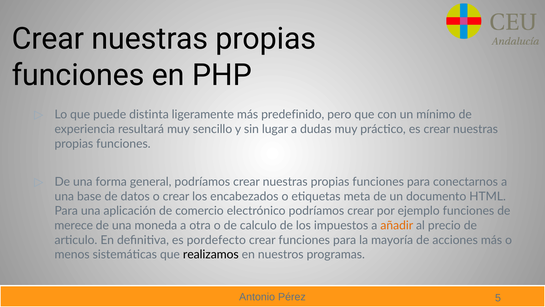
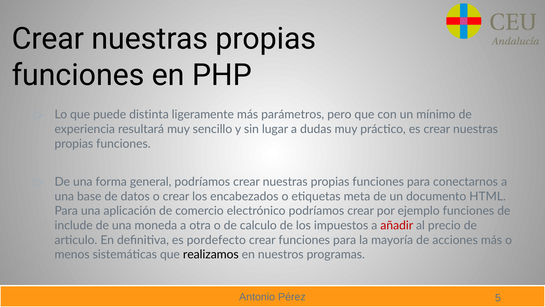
predefinido: predefinido -> parámetros (293, 114)
merece: merece -> include (74, 225)
añadir colour: orange -> red (397, 225)
